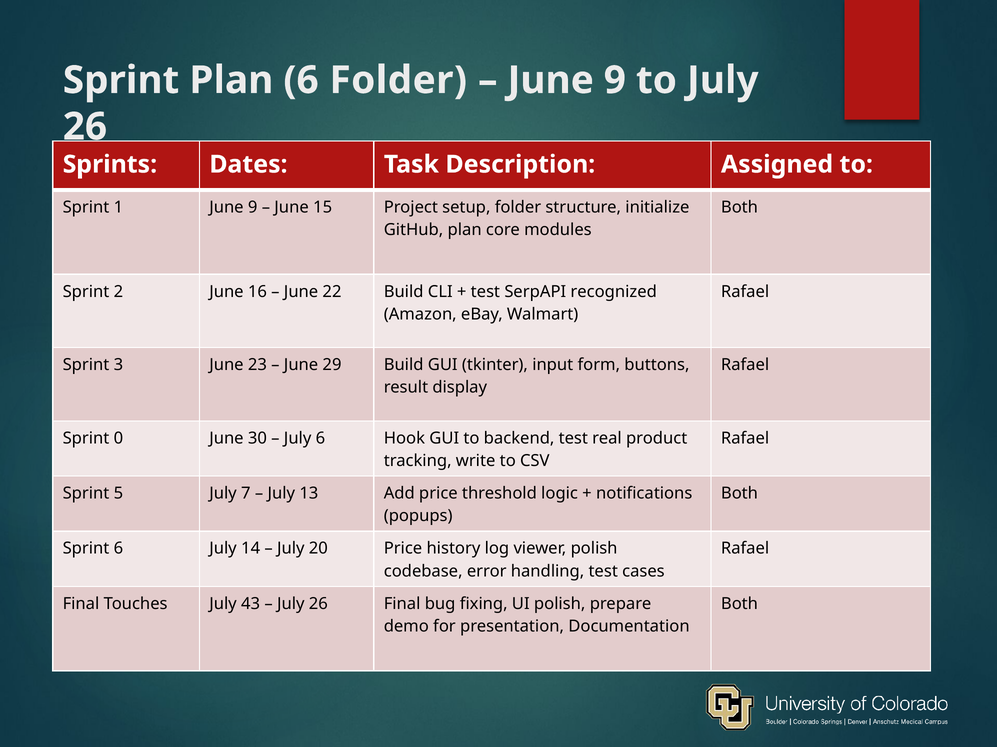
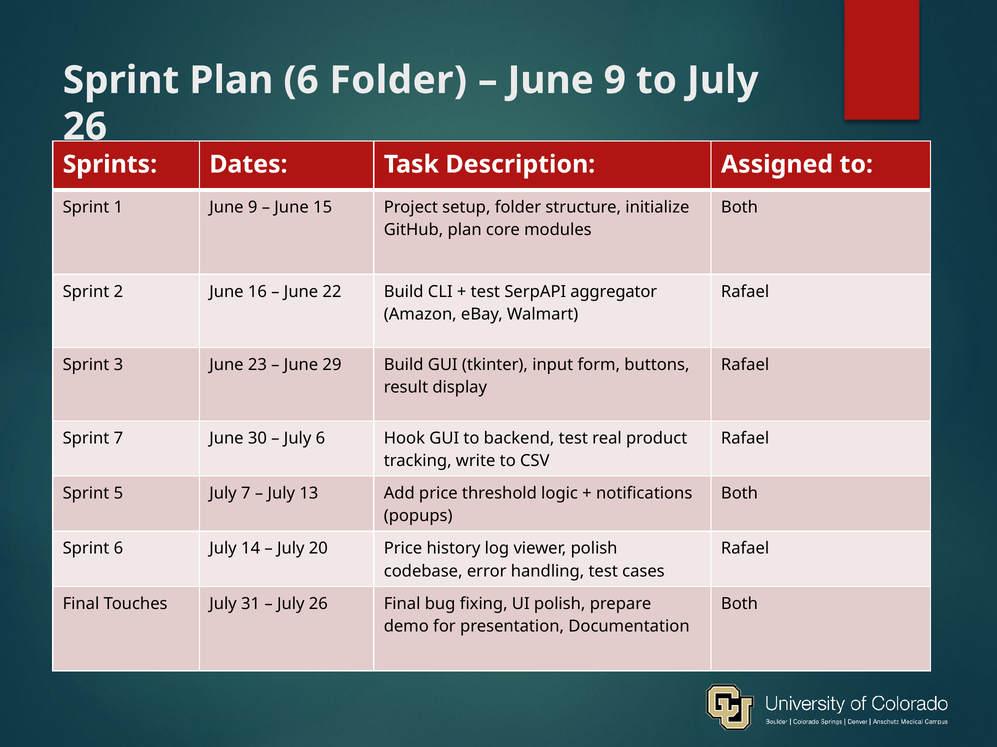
recognized: recognized -> aggregator (614, 292)
Sprint 0: 0 -> 7 (118, 439)
43: 43 -> 31 (251, 604)
